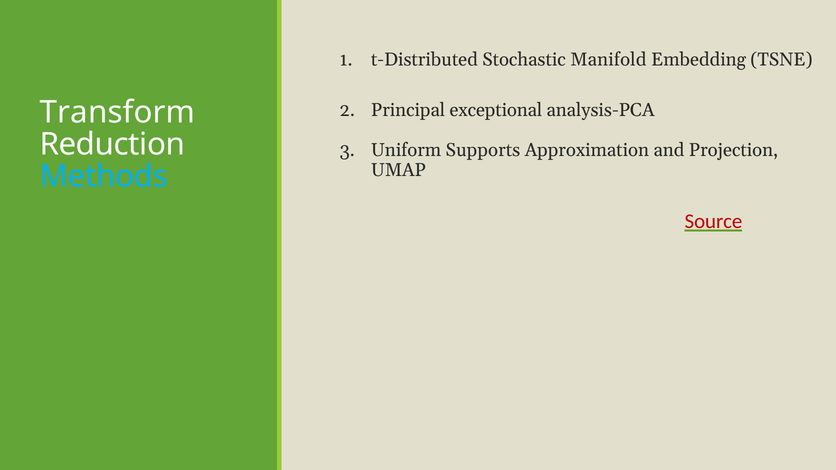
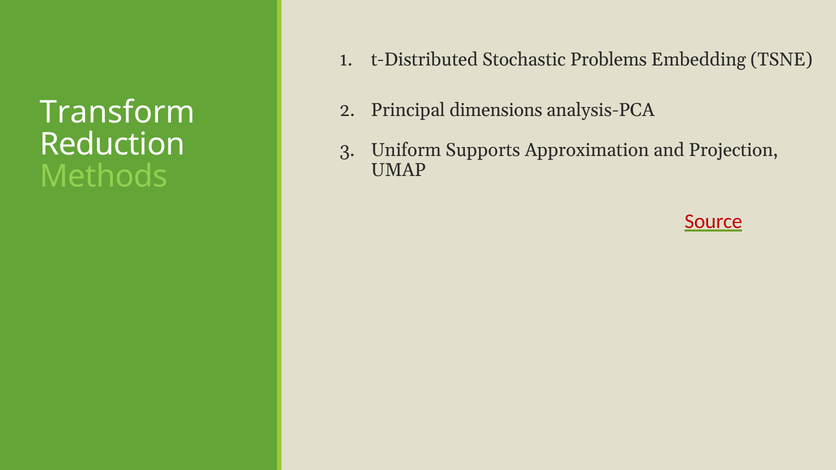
Manifold: Manifold -> Problems (609, 60)
exceptional: exceptional -> dimensions (496, 110)
Methods colour: light blue -> light green (104, 177)
